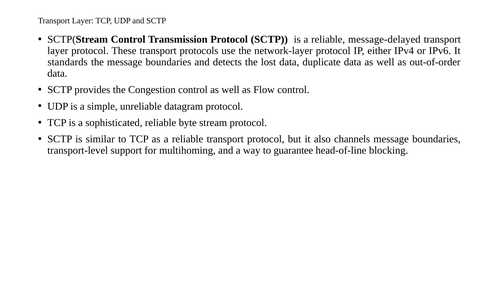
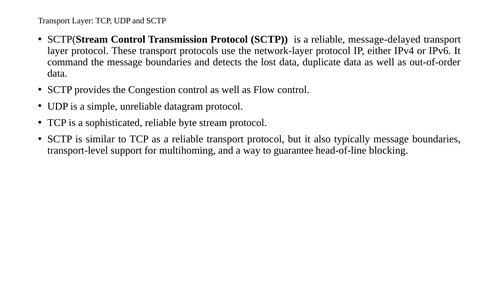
standards: standards -> command (68, 62)
channels: channels -> typically (352, 139)
